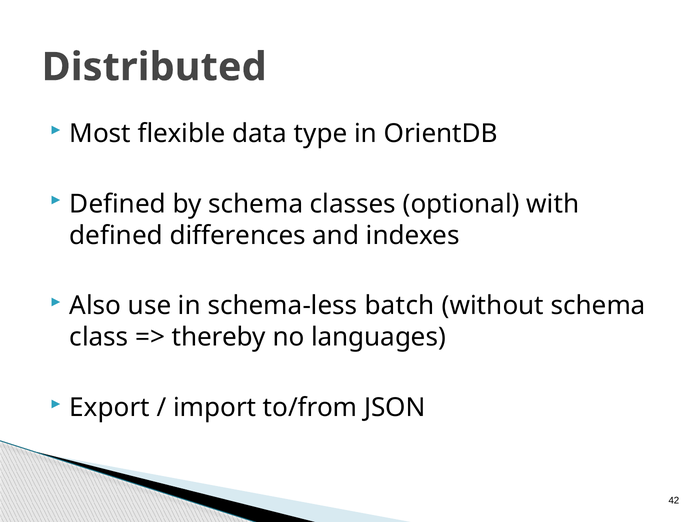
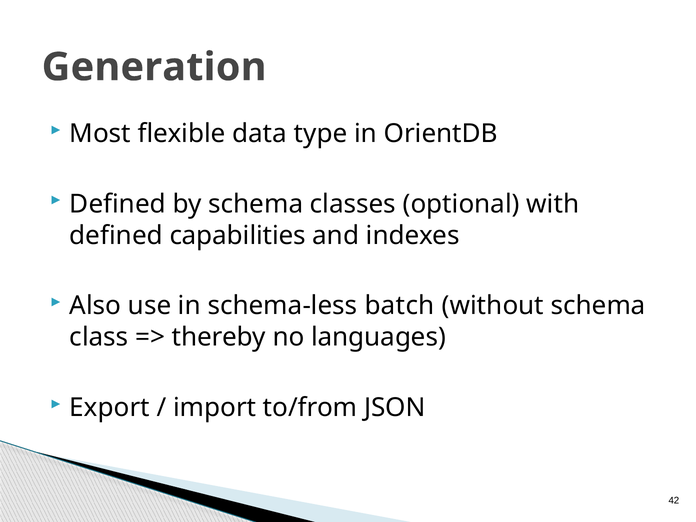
Distributed: Distributed -> Generation (154, 67)
differences: differences -> capabilities (238, 235)
